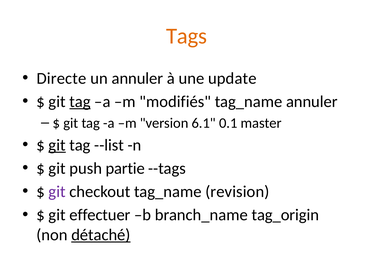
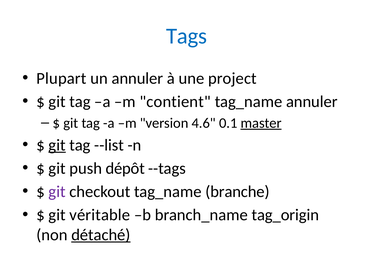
Tags colour: orange -> blue (187, 36)
Directe: Directe -> Plupart (61, 78)
update: update -> project (232, 78)
tag underline: present -> none (80, 101)
modifiés: modifiés -> contient (175, 101)
6.1: 6.1 -> 4.6 (204, 123)
master underline: none -> present (261, 123)
partie: partie -> dépôt (125, 168)
revision: revision -> branche (237, 191)
effectuer: effectuer -> véritable (100, 215)
